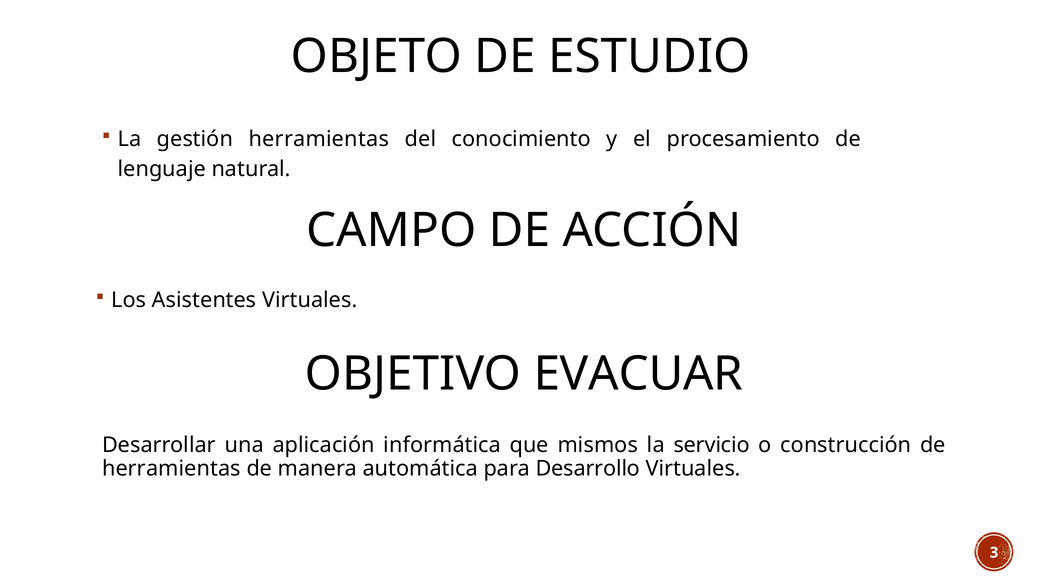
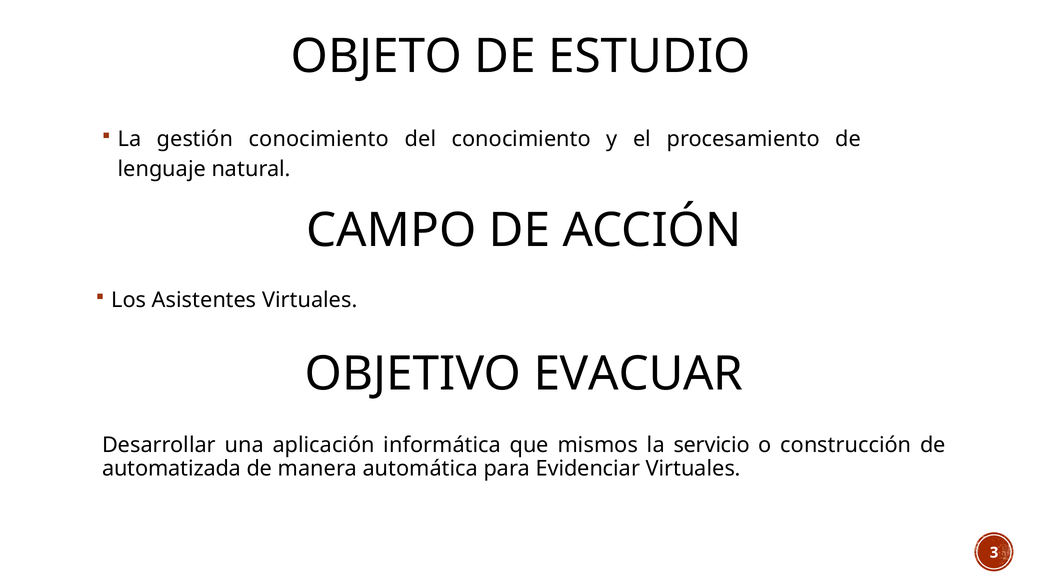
gestión herramientas: herramientas -> conocimiento (319, 139)
herramientas: herramientas -> automatizada (172, 469)
Desarrollo: Desarrollo -> Evidenciar (588, 469)
